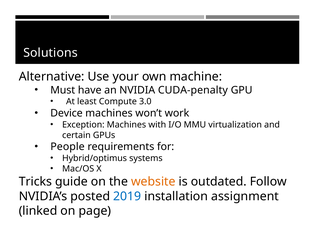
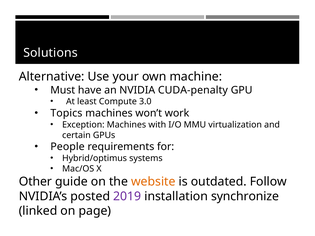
Device: Device -> Topics (66, 113)
Tricks: Tricks -> Other (35, 182)
2019 colour: blue -> purple (127, 196)
assignment: assignment -> synchronize (245, 196)
